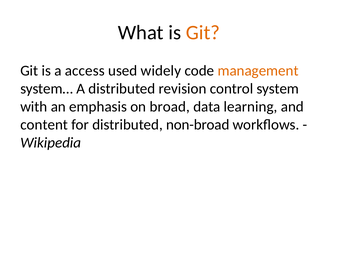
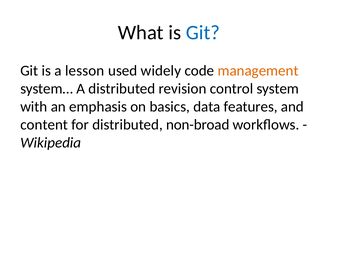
Git colour: orange -> blue (203, 33)
access: access -> lesson (85, 71)
broad: broad -> basics (170, 107)
learning: learning -> features (251, 107)
